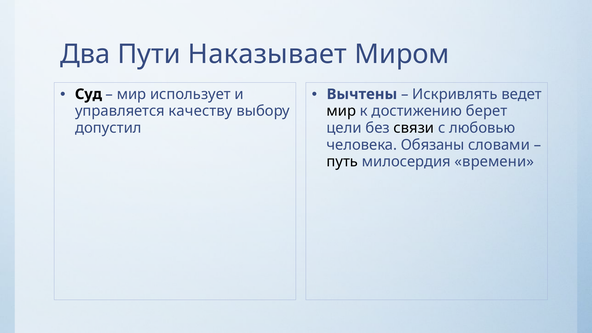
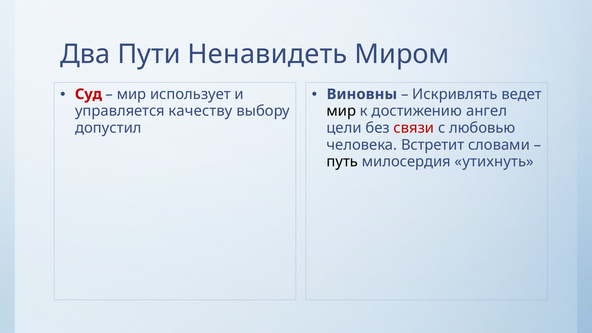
Наказывает: Наказывает -> Ненавидеть (267, 54)
Суд colour: black -> red (88, 94)
Вычтены: Вычтены -> Виновны (362, 94)
берет: берет -> ангел (487, 111)
связи colour: black -> red (414, 128)
Обязаны: Обязаны -> Встретит (433, 145)
времени: времени -> утихнуть (494, 162)
